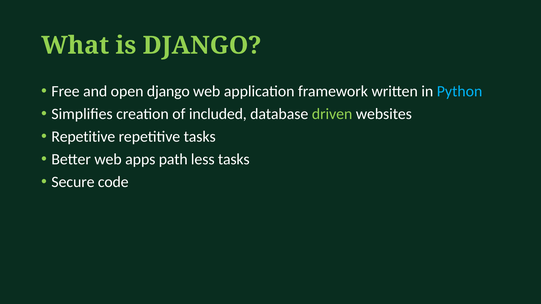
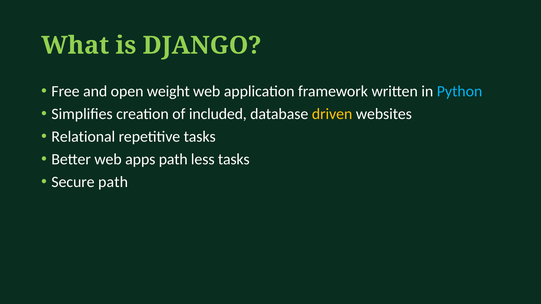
open django: django -> weight (168, 91)
driven colour: light green -> yellow (332, 114)
Repetitive: Repetitive -> Relational (83, 137)
Secure code: code -> path (113, 182)
